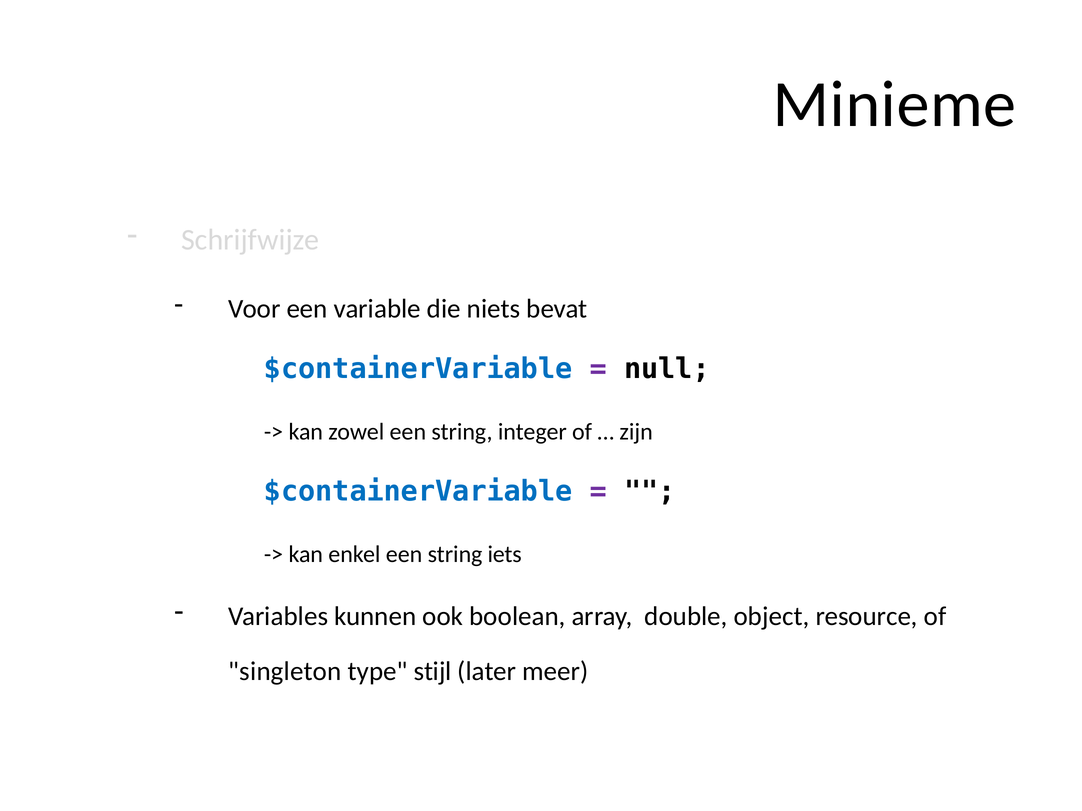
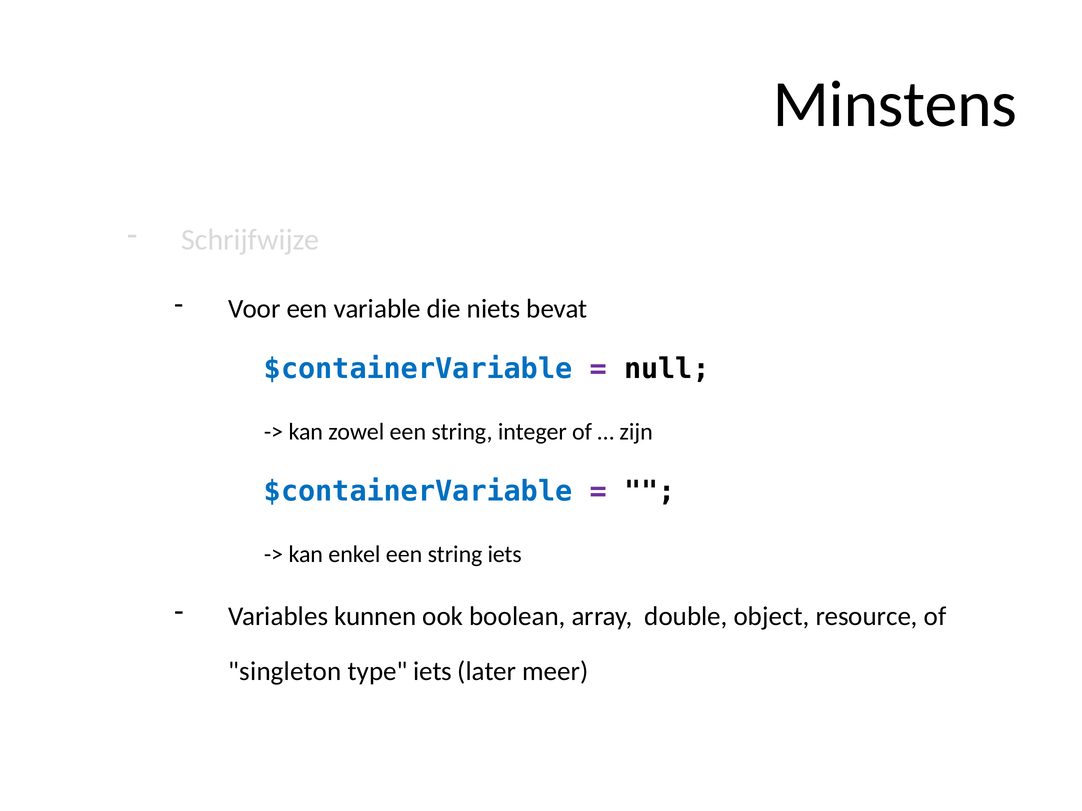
Minieme: Minieme -> Minstens (895, 105)
type stijl: stijl -> iets (433, 672)
